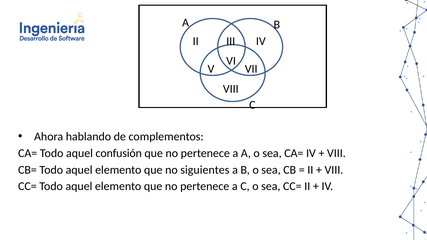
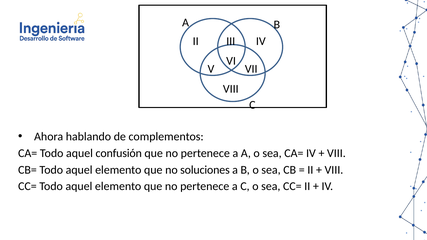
siguientes: siguientes -> soluciones (205, 170)
